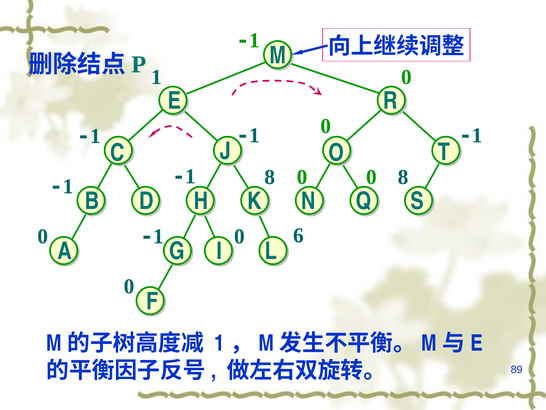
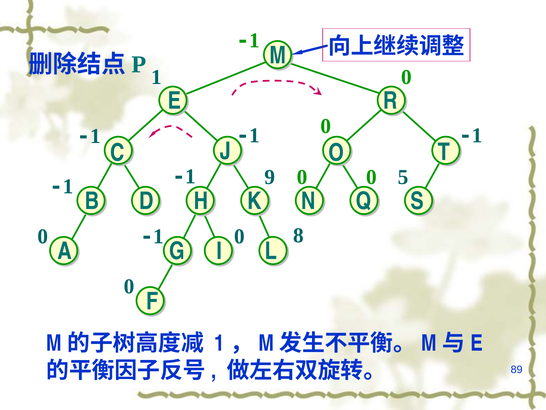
-1 8: 8 -> 9 (270, 177)
0 8: 8 -> 5 (403, 177)
6: 6 -> 8 (299, 235)
